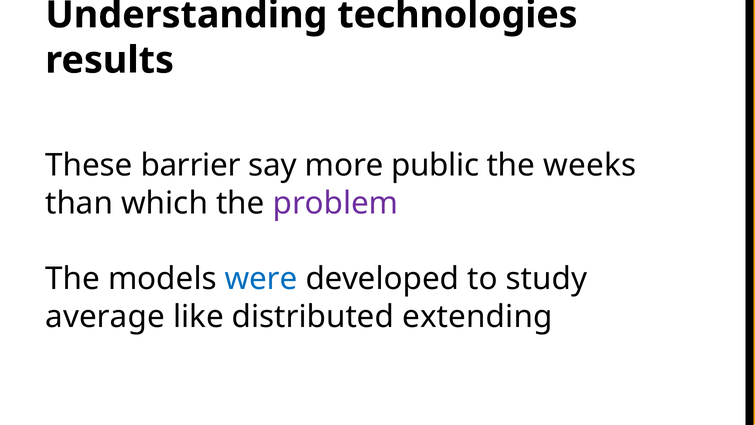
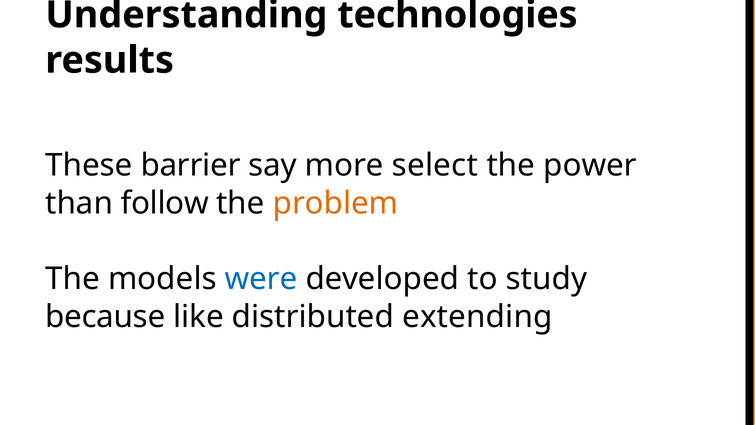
public: public -> select (435, 165)
weeks: weeks -> power (590, 165)
which: which -> follow (165, 203)
problem colour: purple -> orange (336, 203)
average: average -> because (105, 316)
